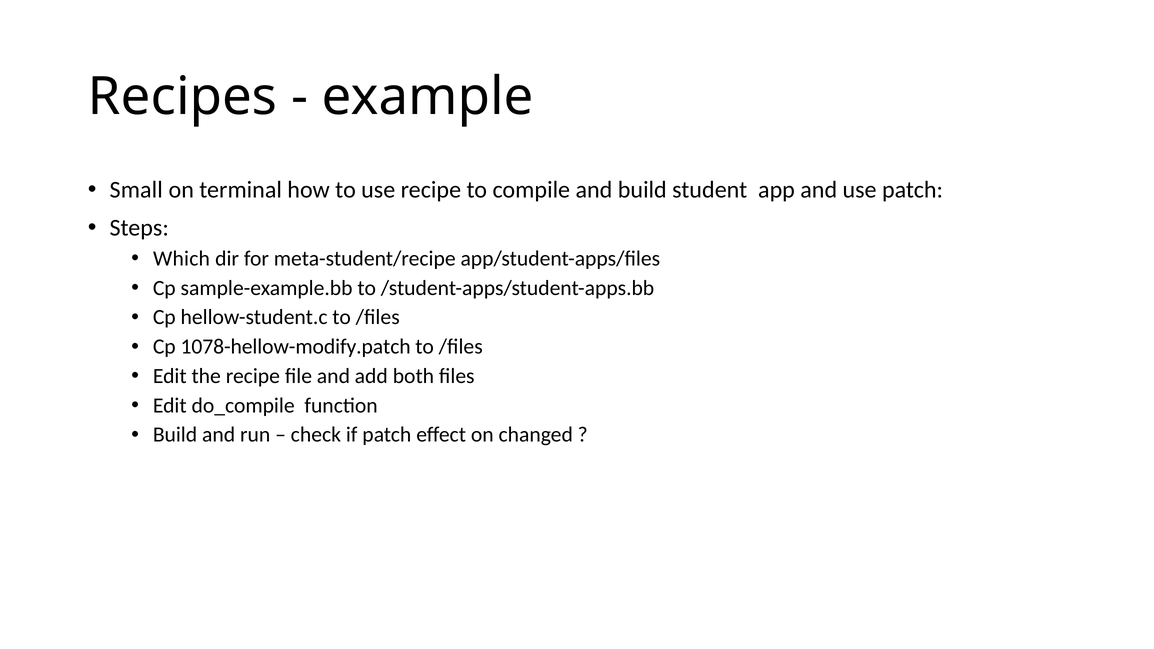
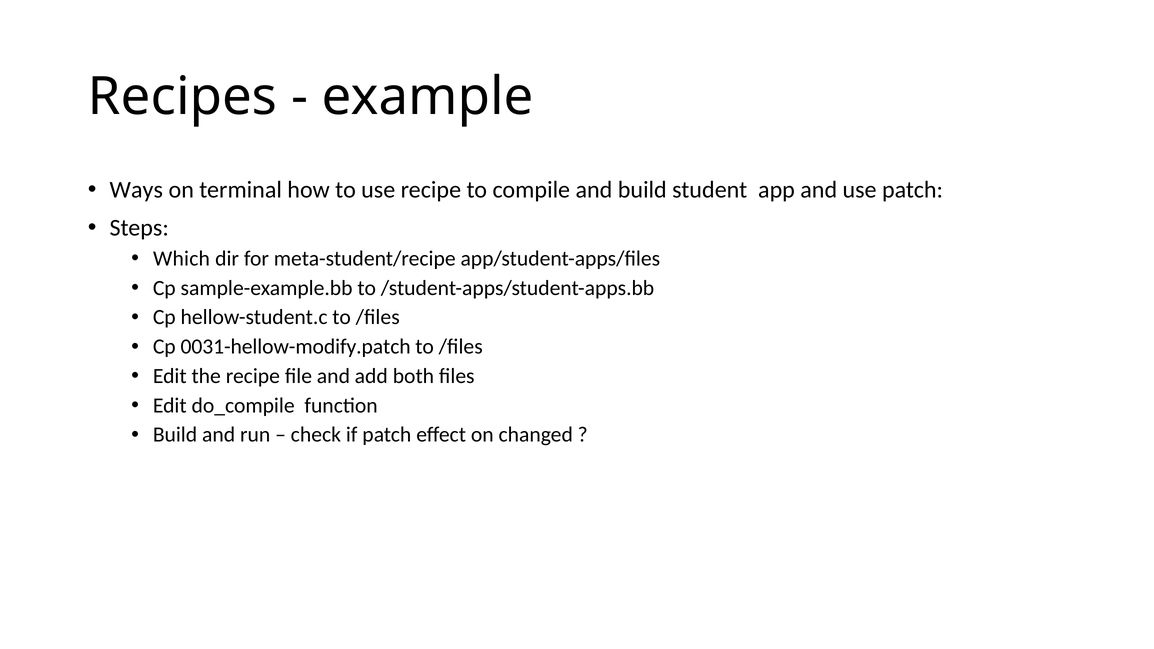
Small: Small -> Ways (136, 190)
1078-hellow-modify.patch: 1078-hellow-modify.patch -> 0031-hellow-modify.patch (296, 347)
